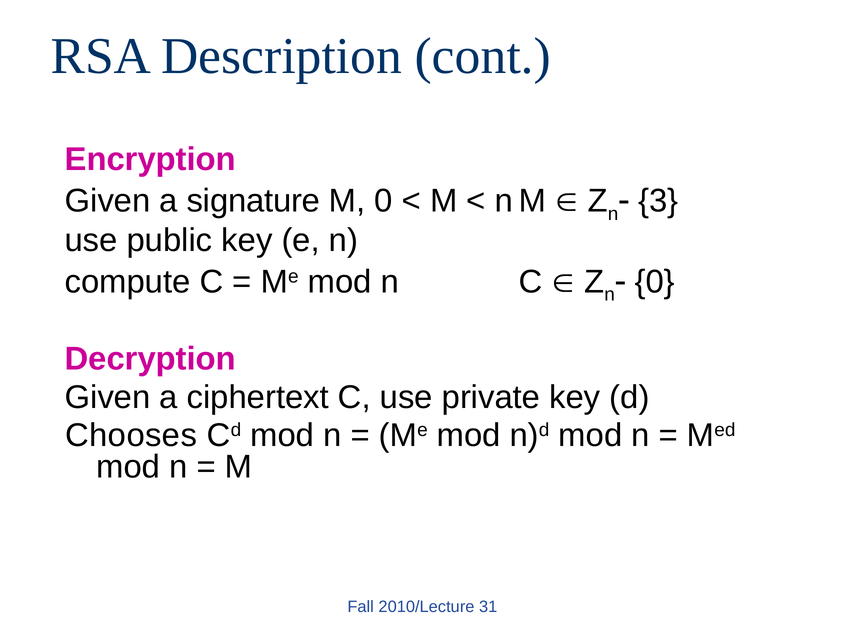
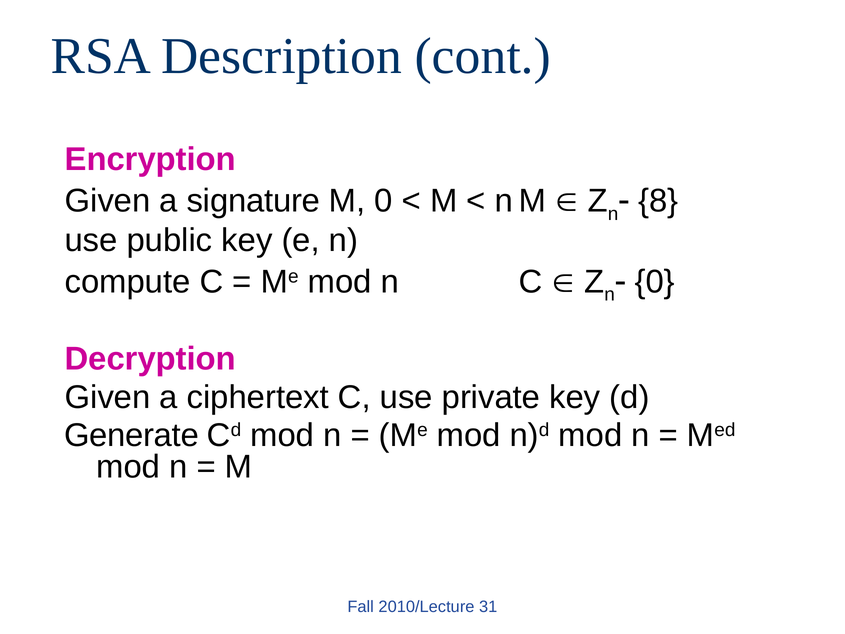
3: 3 -> 8 (658, 201)
Chooses: Chooses -> Generate (131, 435)
